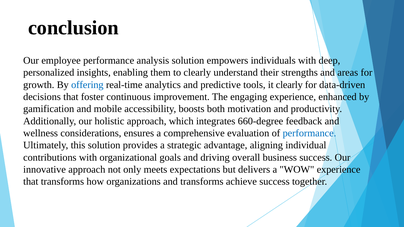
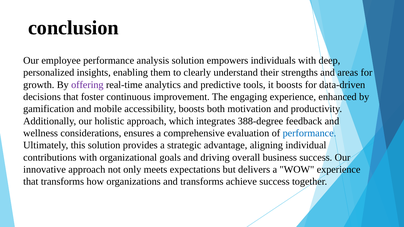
offering colour: blue -> purple (87, 85)
it clearly: clearly -> boosts (289, 85)
660-degree: 660-degree -> 388-degree (261, 121)
